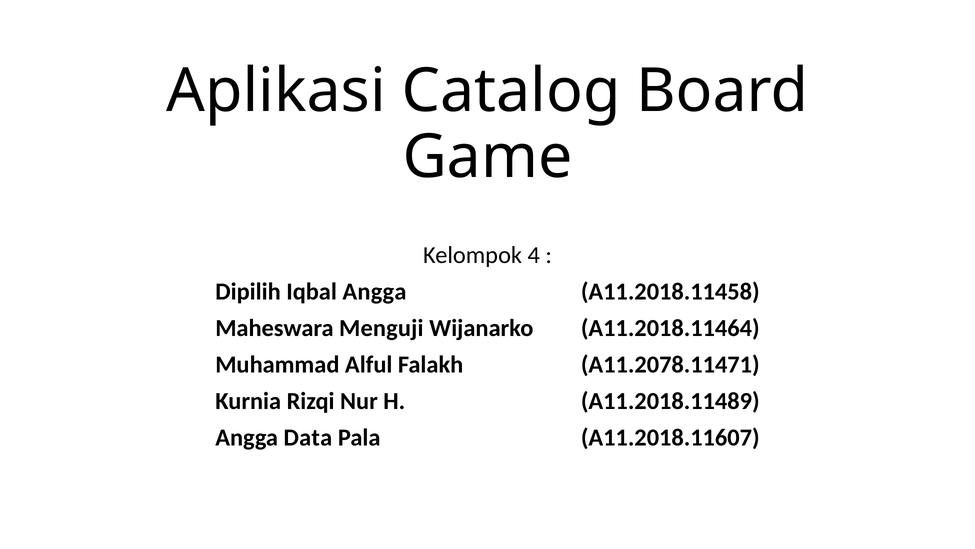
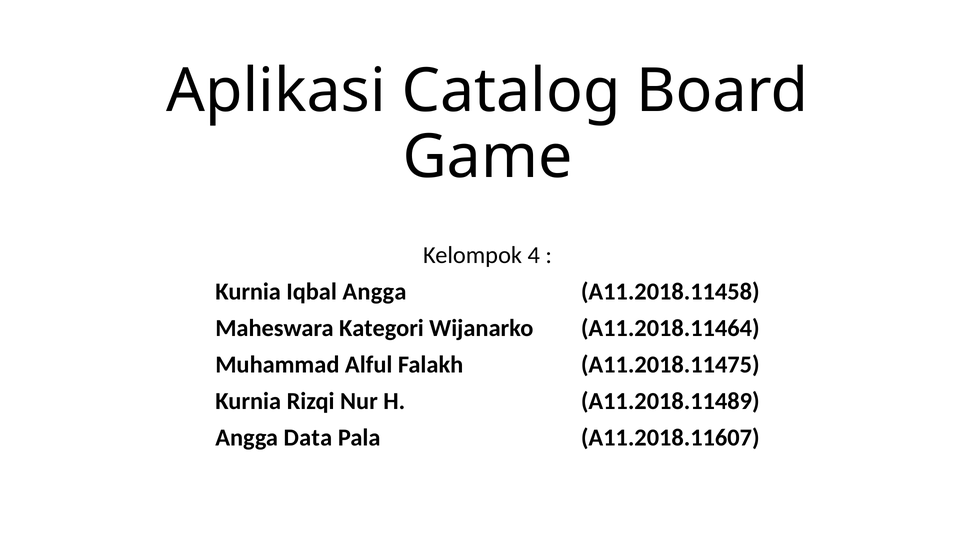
Dipilih: Dipilih -> Kurnia (248, 291)
Menguji: Menguji -> Kategori (381, 328)
A11.2078.11471: A11.2078.11471 -> A11.2018.11475 (670, 364)
